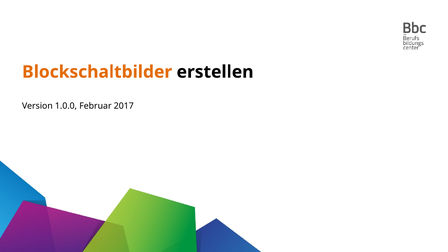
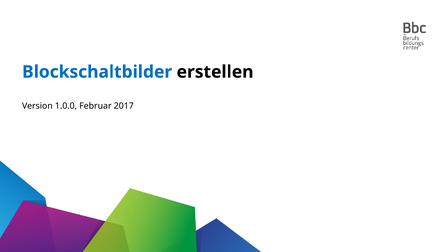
Blockschaltbilder colour: orange -> blue (97, 72)
